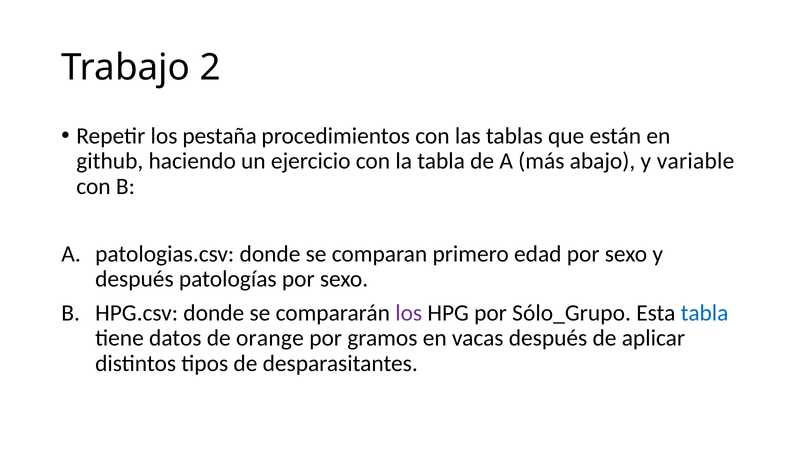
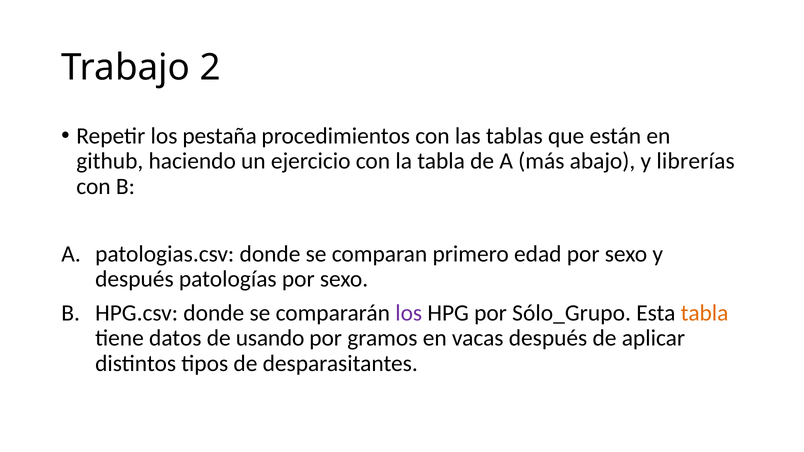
variable: variable -> librerías (696, 161)
tabla colour: blue -> orange (705, 313)
orange: orange -> usando (270, 338)
